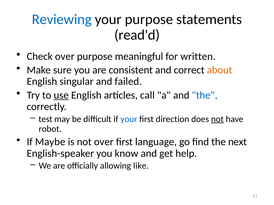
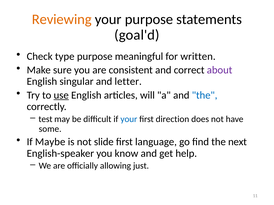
Reviewing colour: blue -> orange (62, 19)
read'd: read'd -> goal'd (137, 35)
Check over: over -> type (65, 56)
about colour: orange -> purple (220, 70)
failed: failed -> letter (128, 82)
call: call -> will (147, 95)
not underline: present -> none (217, 119)
robot: robot -> some (50, 129)
not over: over -> slide (104, 142)
like: like -> just (141, 166)
